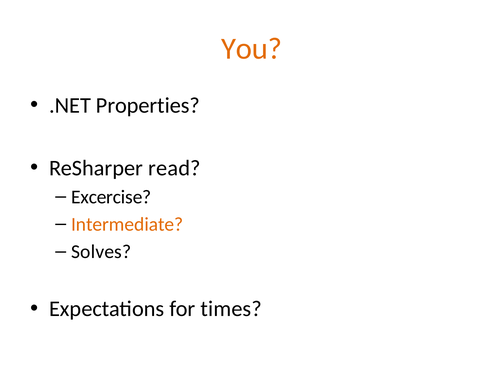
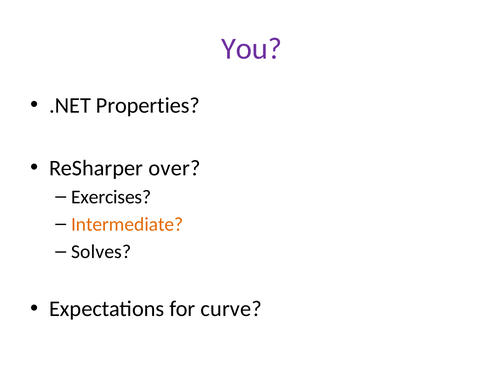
You colour: orange -> purple (252, 49)
read: read -> over (174, 168)
Excercise: Excercise -> Exercises (111, 197)
times: times -> curve (231, 309)
